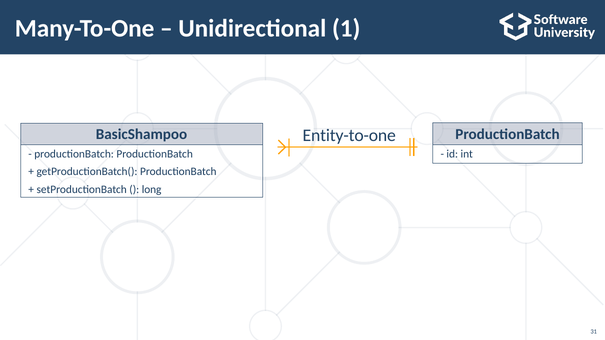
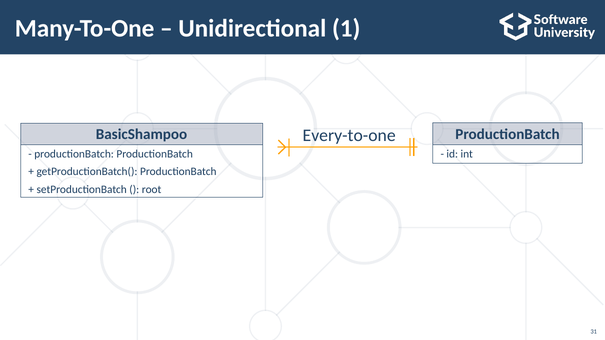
Entity-to-one: Entity-to-one -> Every-to-one (349, 136)
long: long -> root (152, 190)
